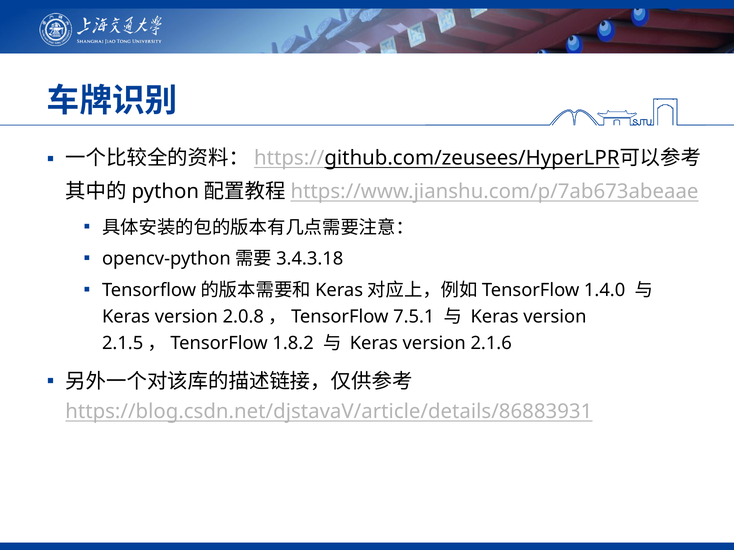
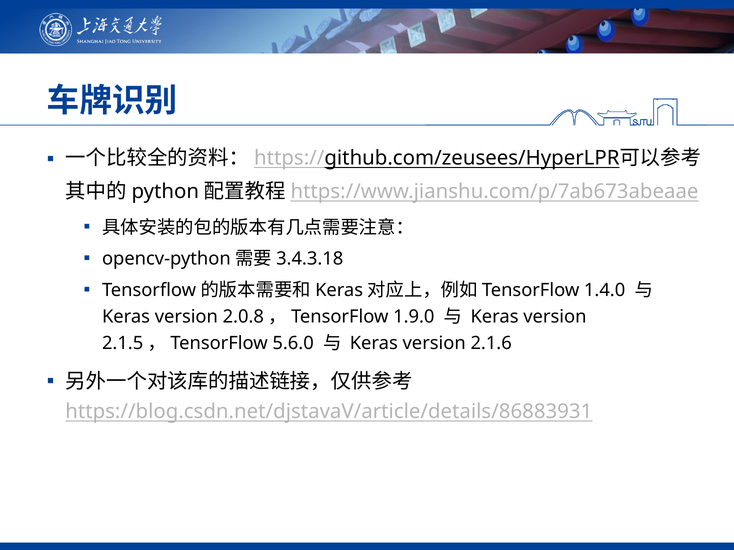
7.5.1: 7.5.1 -> 1.9.0 (414, 317)
1.8.2: 1.8.2 -> 5.6.0 (293, 343)
